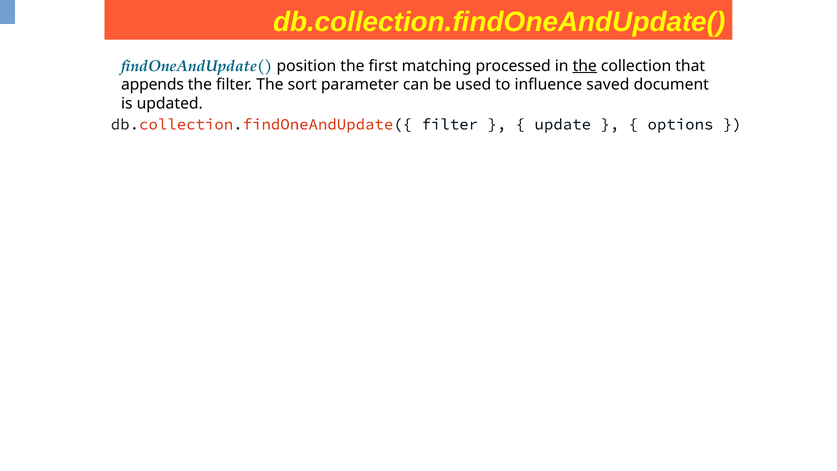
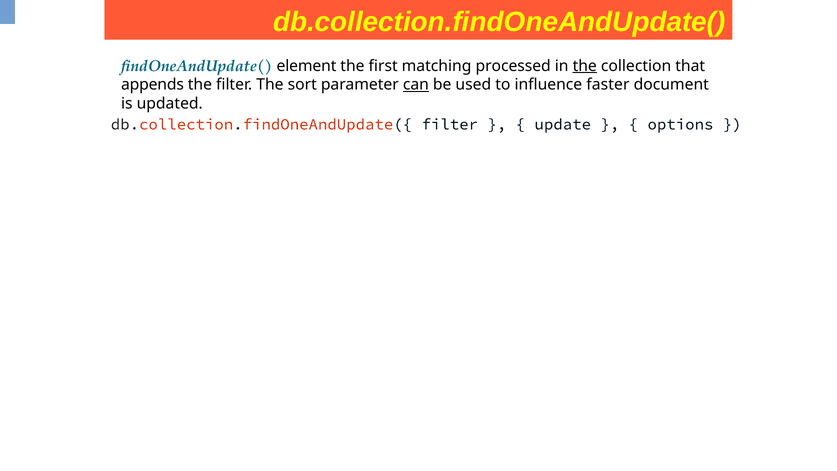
position: position -> element (306, 66)
can underline: none -> present (416, 85)
saved: saved -> faster (608, 85)
